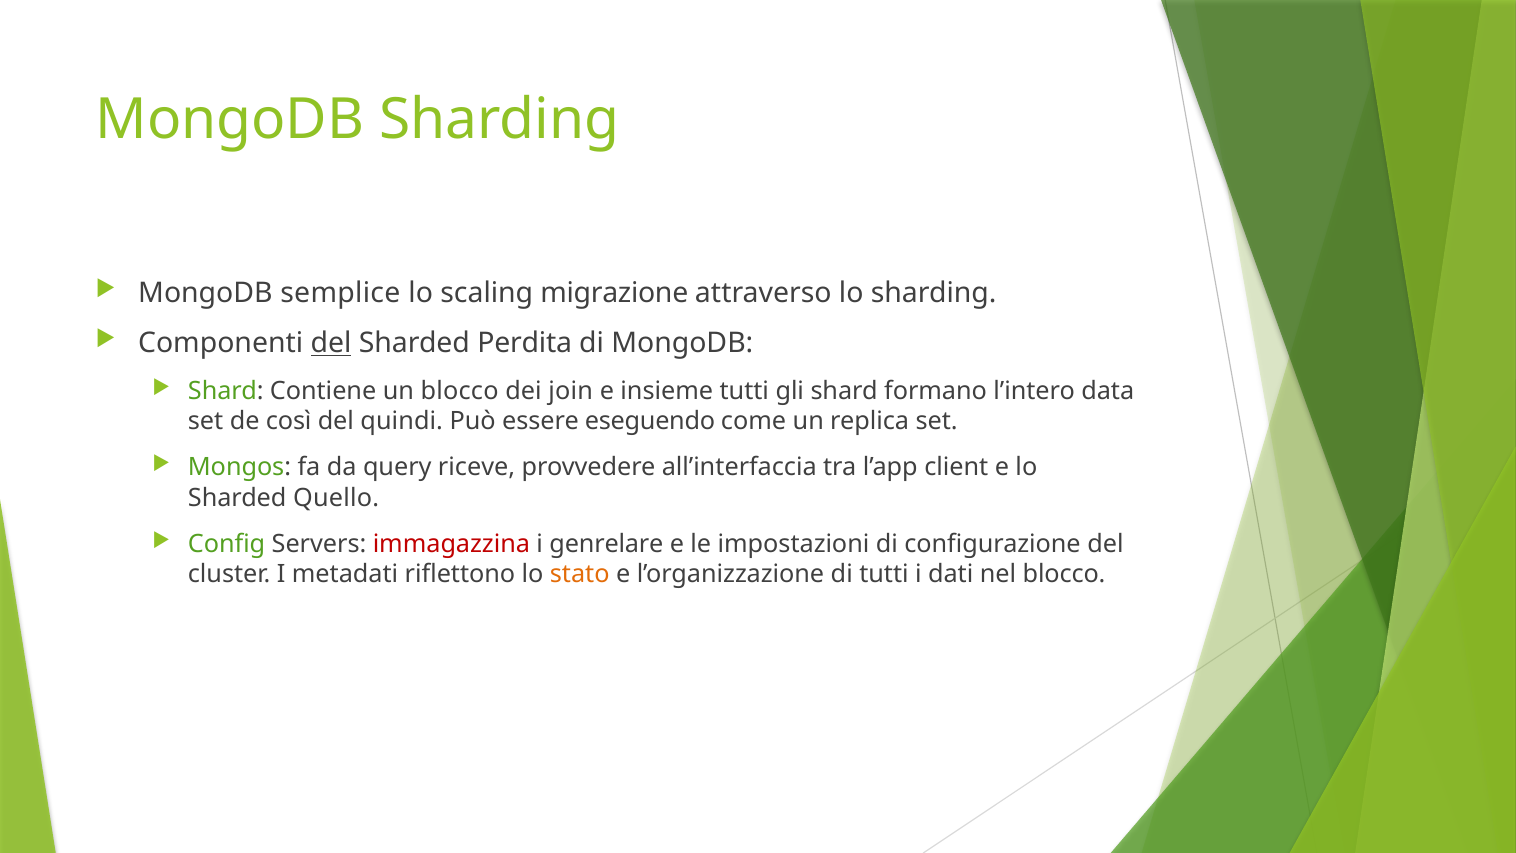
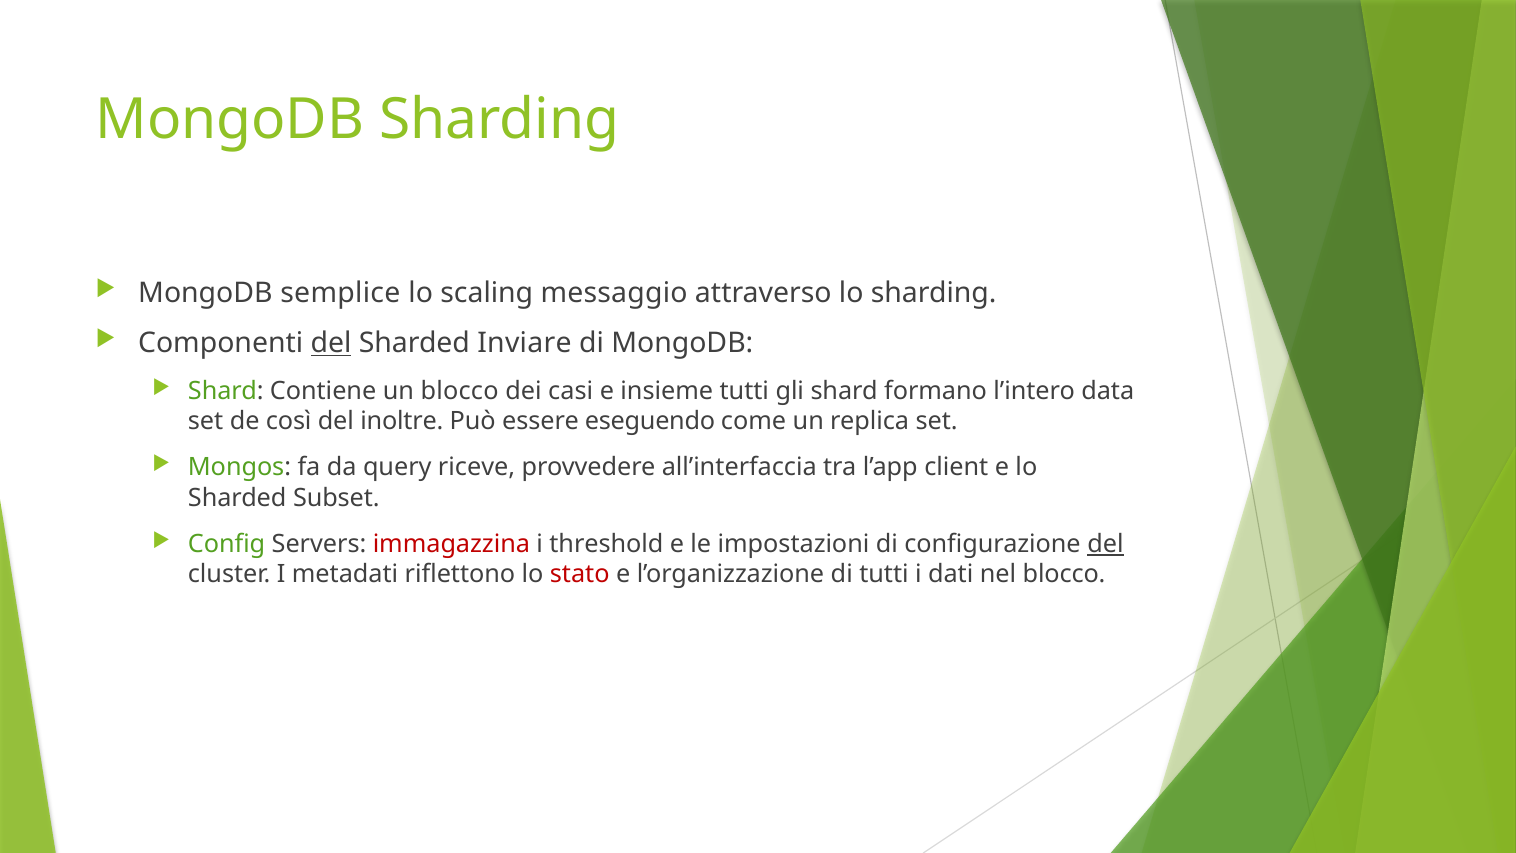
migrazione: migrazione -> messaggio (614, 293)
Perdita: Perdita -> Inviare (524, 343)
join: join -> casi (571, 391)
quindi: quindi -> inoltre (402, 421)
Quello: Quello -> Subset (336, 498)
genrelare: genrelare -> threshold (606, 544)
del underline: none -> present (1105, 544)
stato colour: orange -> red (580, 574)
